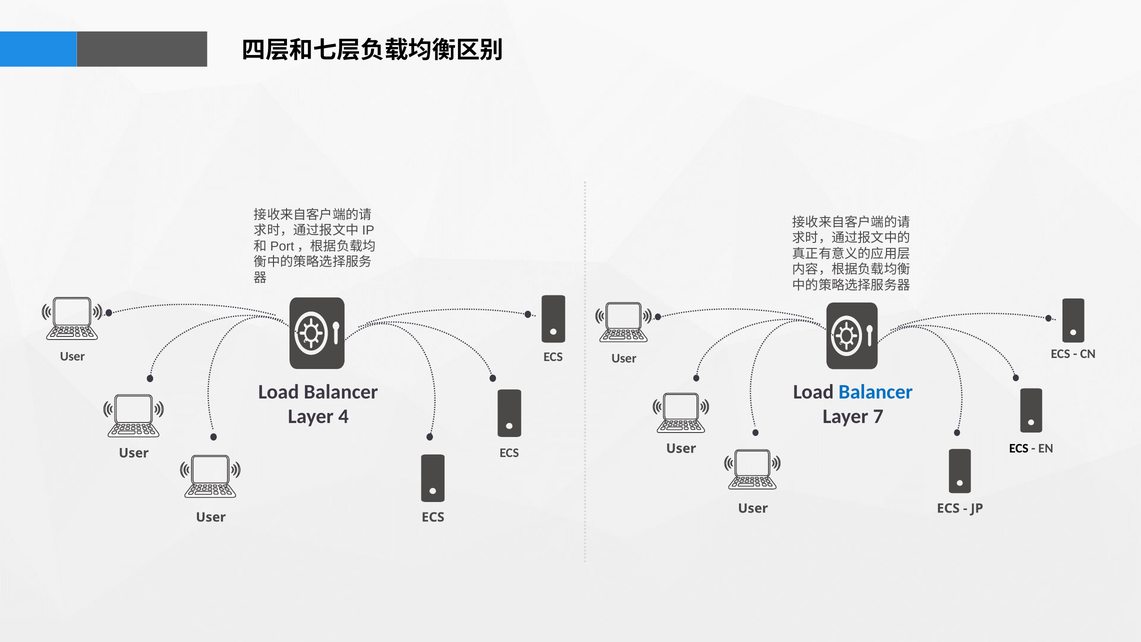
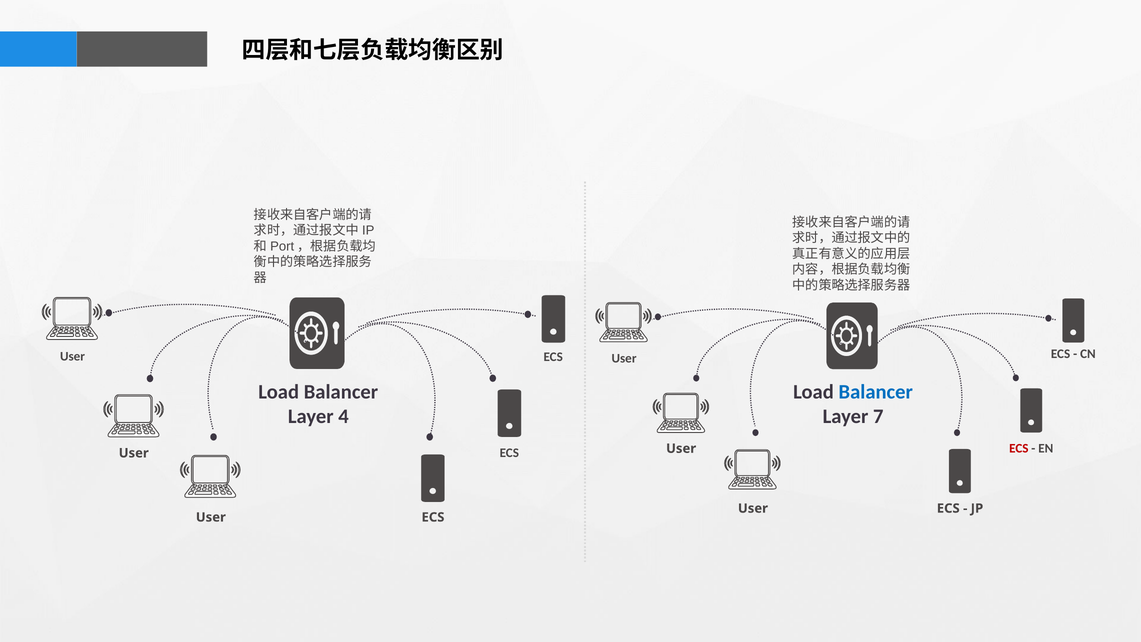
ECS colour: black -> red (1019, 448)
